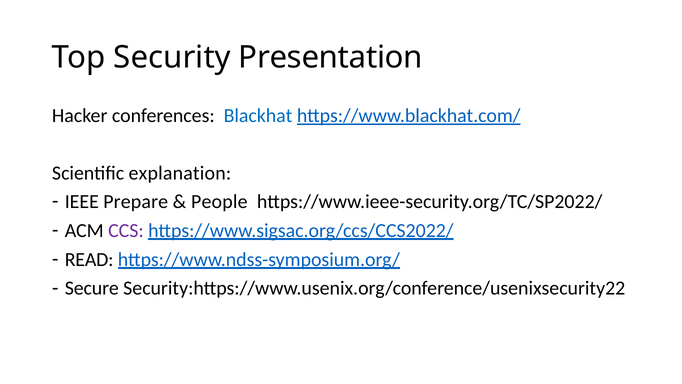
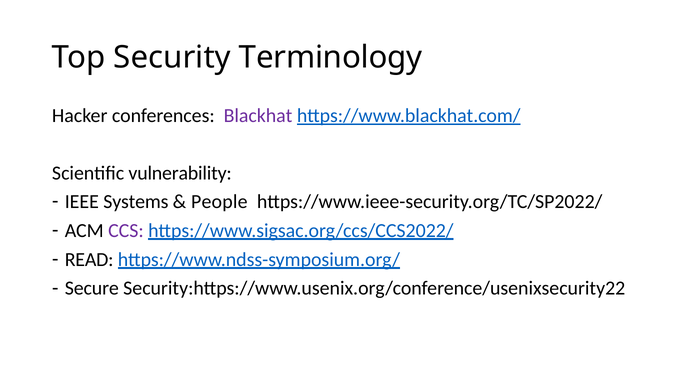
Presentation: Presentation -> Terminology (331, 57)
Blackhat colour: blue -> purple (258, 116)
explanation: explanation -> vulnerability (180, 173)
Prepare: Prepare -> Systems (136, 201)
